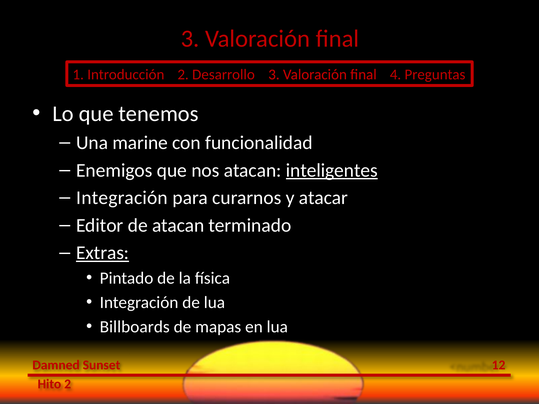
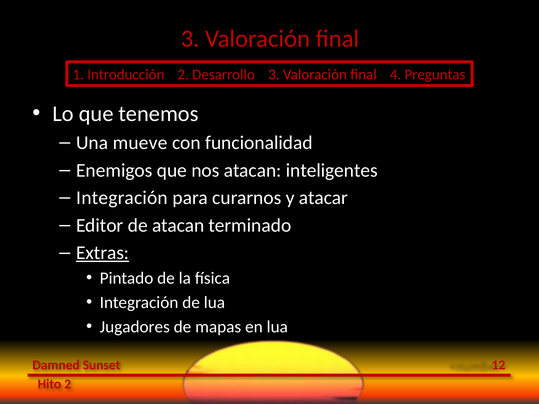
marine: marine -> mueve (140, 143)
inteligentes underline: present -> none (332, 170)
Billboards: Billboards -> Jugadores (135, 327)
